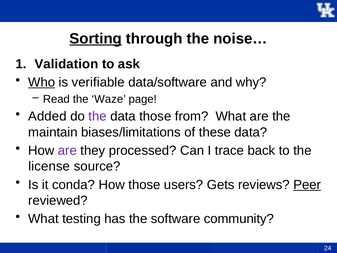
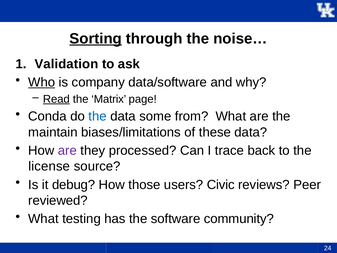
verifiable: verifiable -> company (98, 82)
Read underline: none -> present (56, 99)
Waze: Waze -> Matrix (109, 99)
Added: Added -> Conda (47, 116)
the colour: purple -> blue (98, 116)
data those: those -> some (155, 116)
conda: conda -> debug (74, 185)
Gets: Gets -> Civic (221, 185)
Peer underline: present -> none (307, 185)
